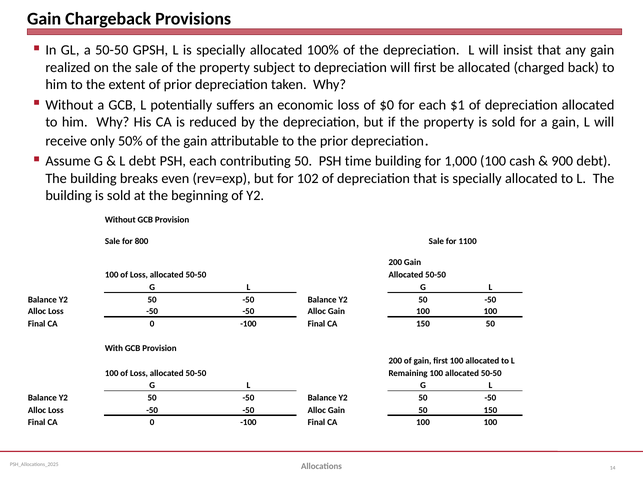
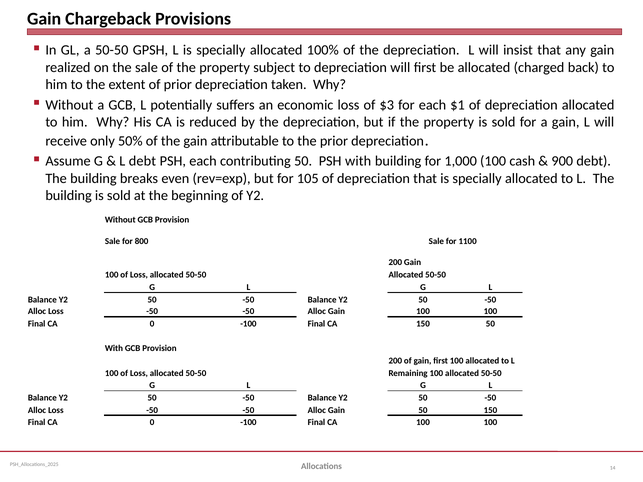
$0: $0 -> $3 (387, 105)
PSH time: time -> with (358, 161)
102: 102 -> 105 (308, 178)
